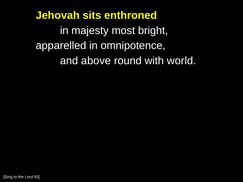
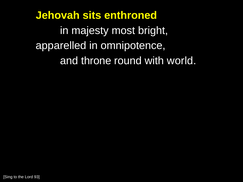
above: above -> throne (96, 61)
